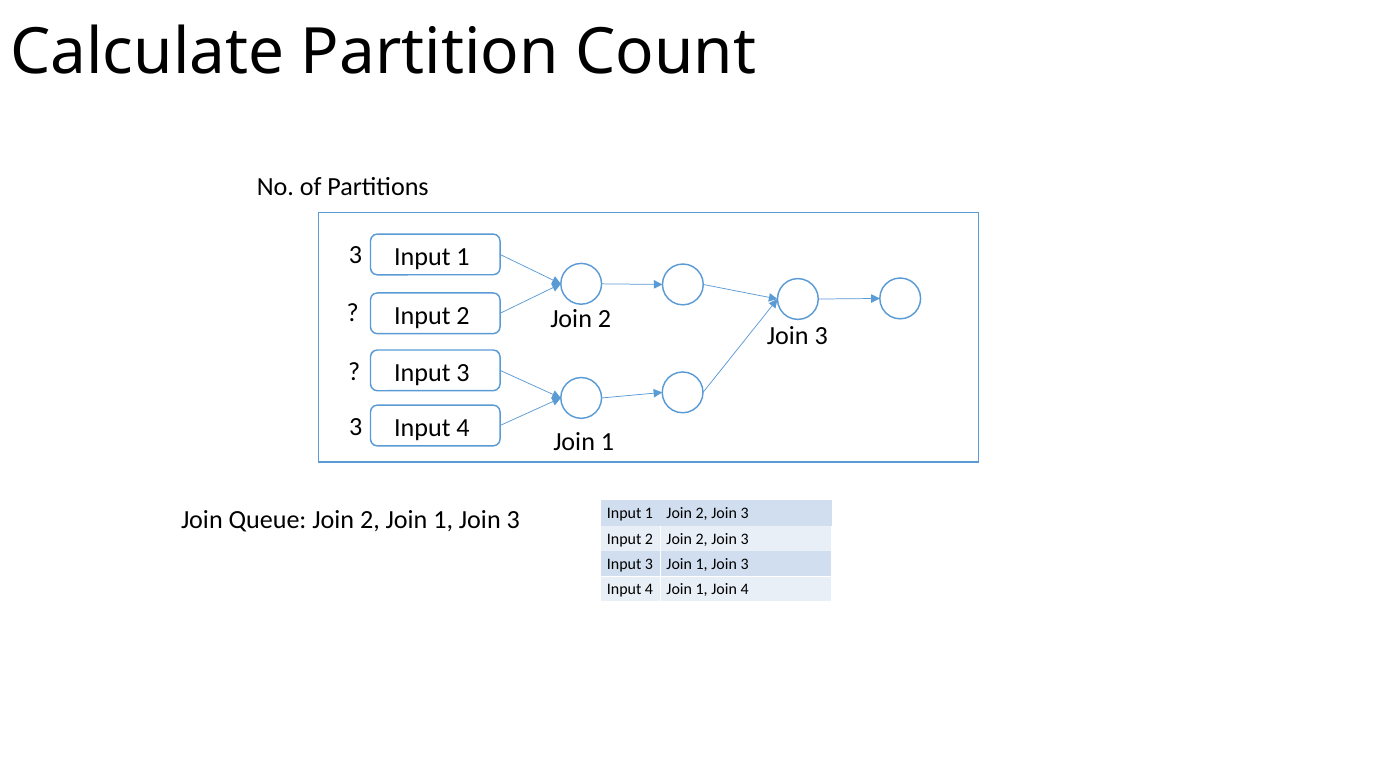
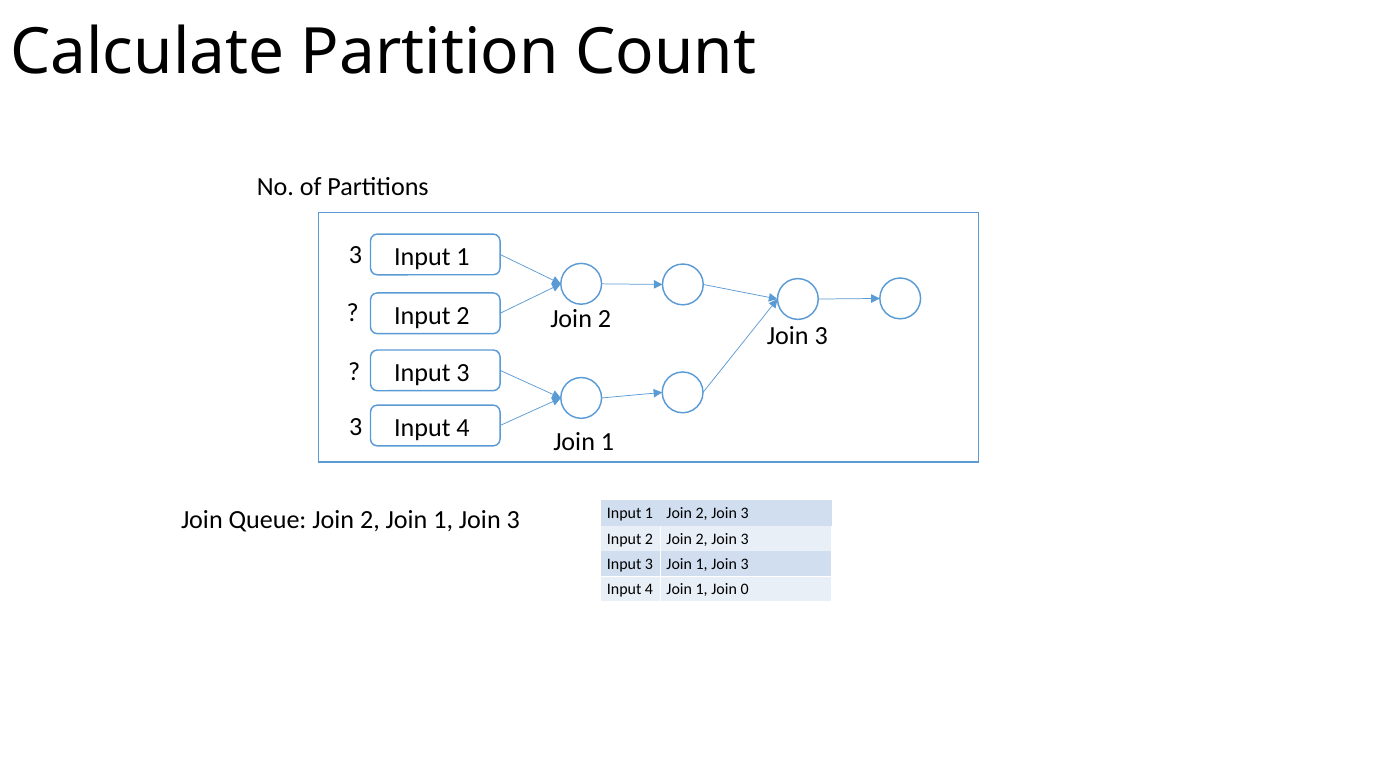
Join 4: 4 -> 0 (745, 589)
